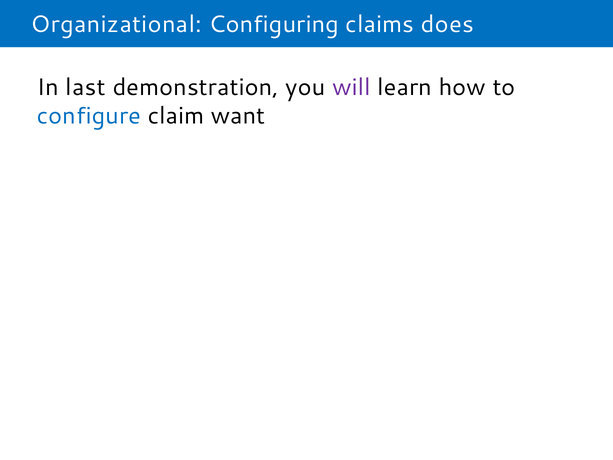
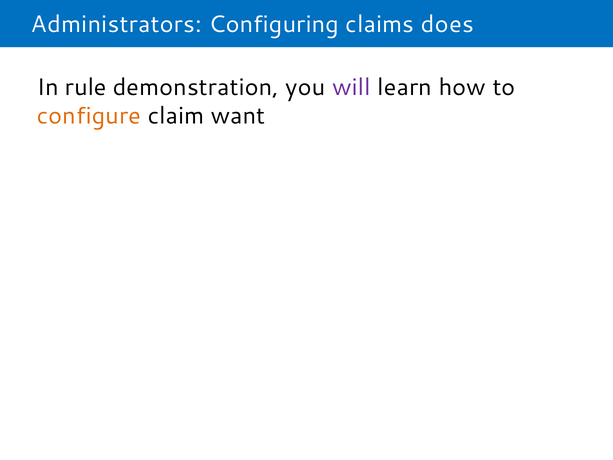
Organizational: Organizational -> Administrators (116, 24)
last: last -> rule (86, 87)
configure colour: blue -> orange (89, 116)
